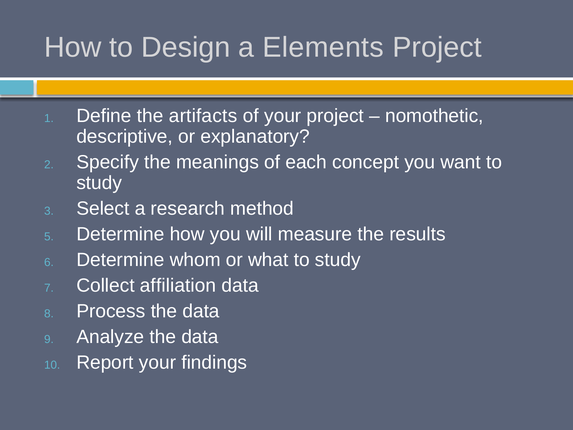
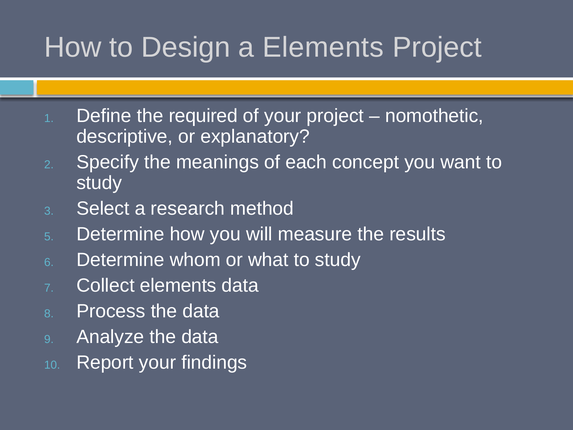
artifacts: artifacts -> required (203, 116)
Collect affiliation: affiliation -> elements (178, 285)
